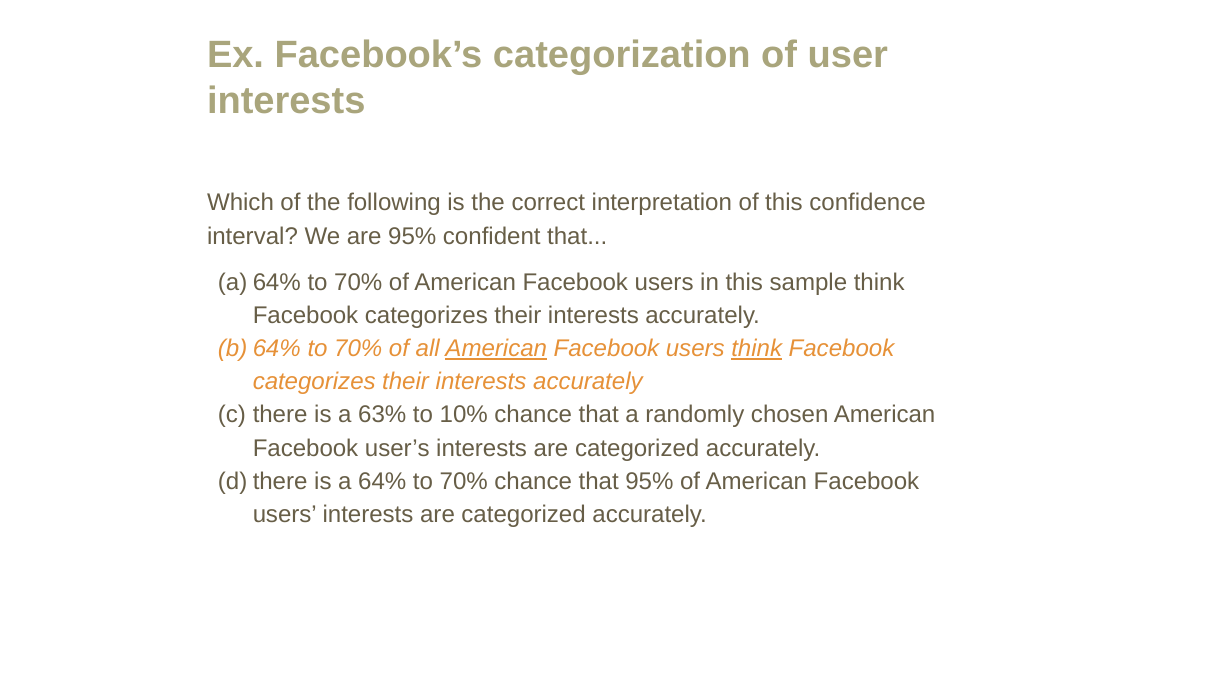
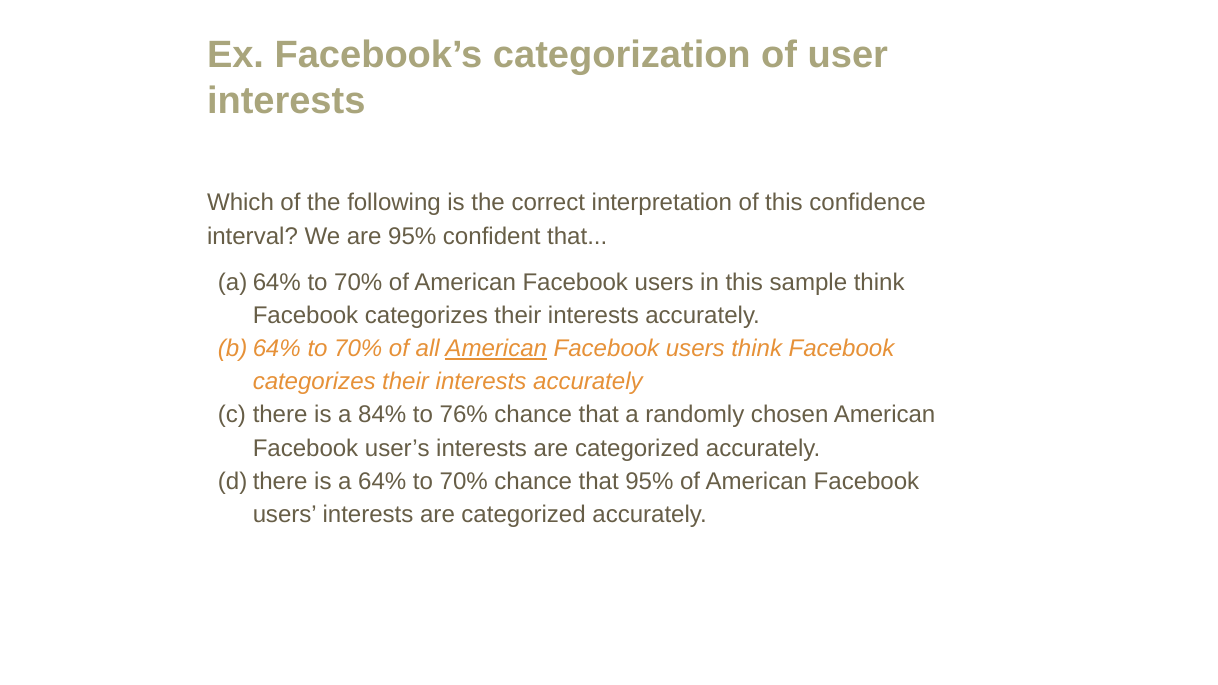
think underline: present -> none (757, 349)
63%: 63% -> 84% (382, 415)
10%: 10% -> 76% (464, 415)
